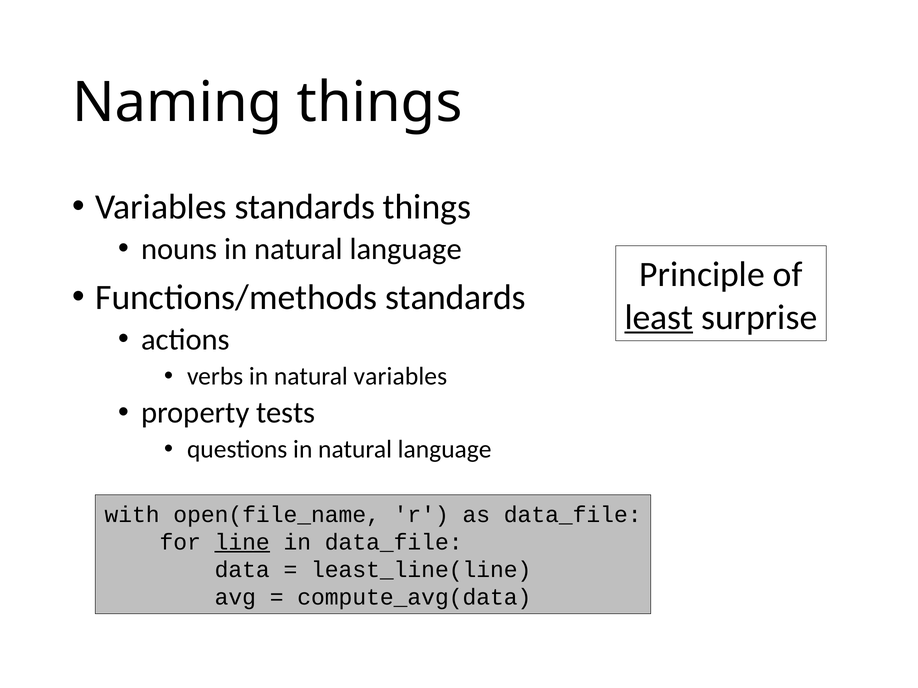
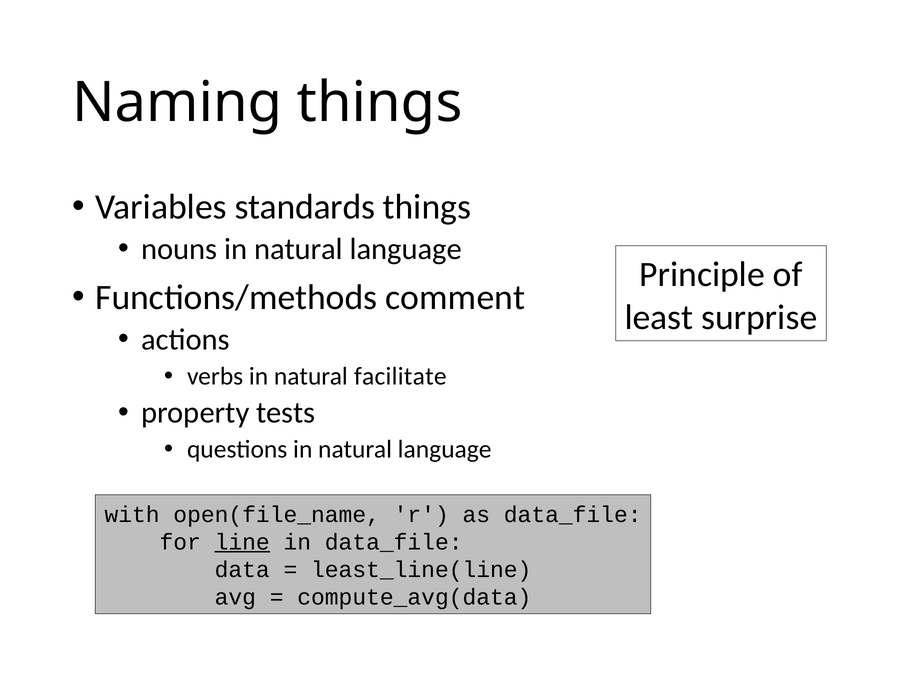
Functions/methods standards: standards -> comment (455, 298)
least underline: present -> none (659, 317)
natural variables: variables -> facilitate (400, 377)
